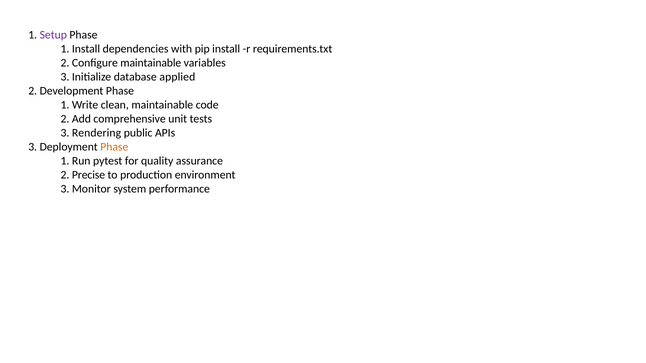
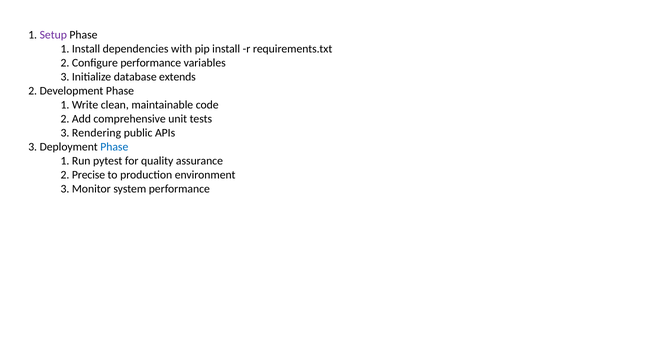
Configure maintainable: maintainable -> performance (151, 63)
applied: applied -> extends (177, 77)
Phase colour: orange -> blue (114, 147)
